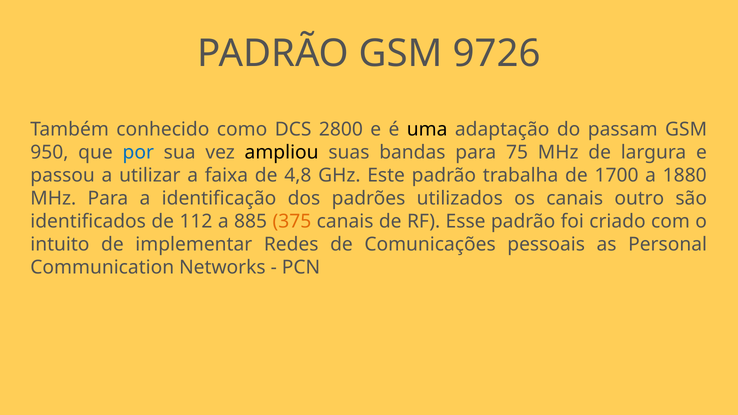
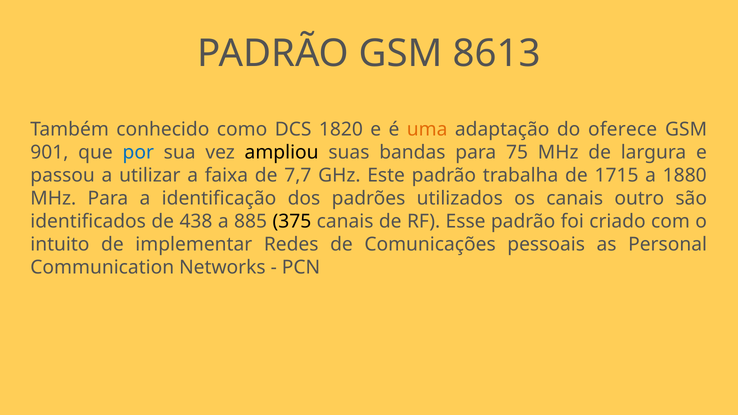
9726: 9726 -> 8613 (497, 54)
2800: 2800 -> 1820 (341, 129)
uma colour: black -> orange (427, 129)
passam: passam -> oferece (623, 129)
950: 950 -> 901 (49, 152)
4,8: 4,8 -> 7,7 (298, 175)
1700: 1700 -> 1715 (617, 175)
112: 112 -> 438 (196, 222)
375 colour: orange -> black (292, 222)
